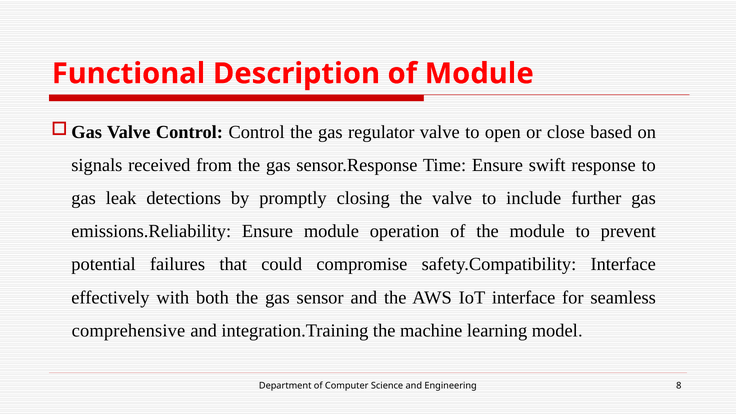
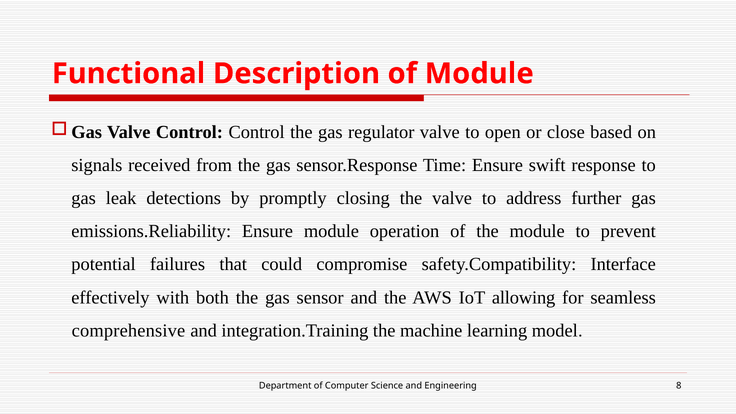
include: include -> address (534, 198)
IoT interface: interface -> allowing (524, 298)
